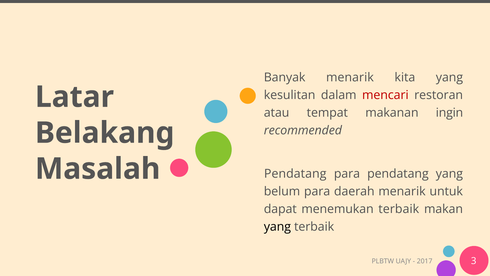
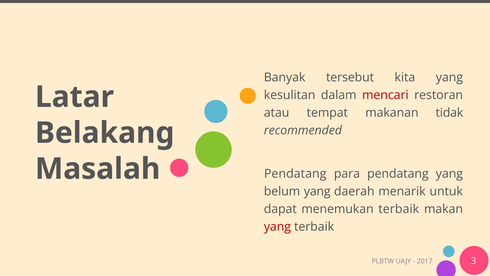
Banyak menarik: menarik -> tersebut (350, 77)
ingin: ingin -> tidak (450, 113)
belum para: para -> yang (317, 191)
yang colour: black -> red (277, 227)
